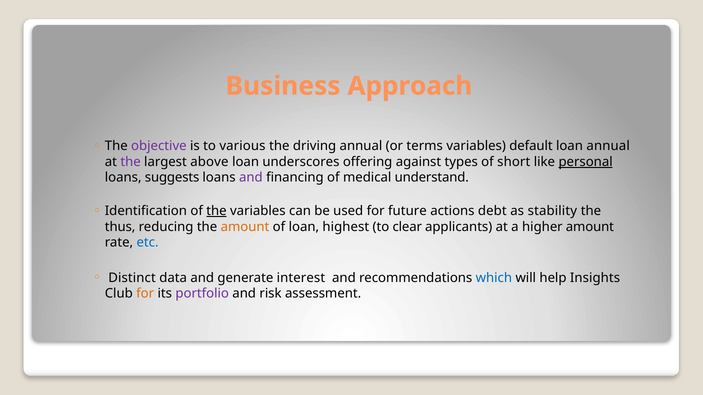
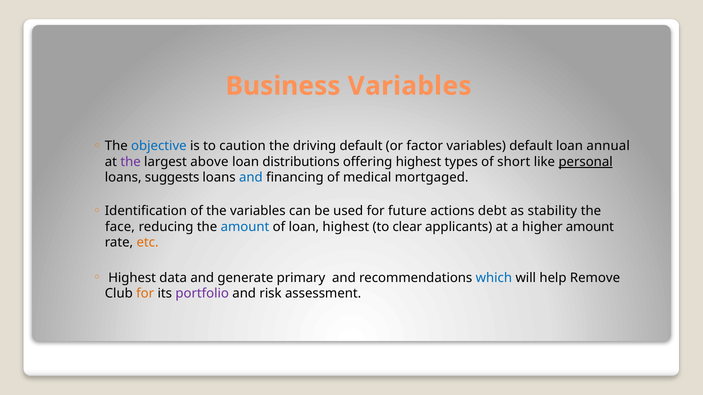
Business Approach: Approach -> Variables (410, 86)
objective colour: purple -> blue (159, 146)
various: various -> caution (243, 146)
driving annual: annual -> default (361, 146)
terms: terms -> factor (425, 146)
underscores: underscores -> distributions (301, 162)
offering against: against -> highest (419, 162)
and colour: purple -> blue (251, 178)
understand: understand -> mortgaged (432, 178)
the underline: present -> none (216, 211)
thus: thus -> face (120, 227)
amount colour: orange -> blue (245, 227)
etc colour: blue -> orange (148, 243)
Distinct: Distinct -> Highest (132, 278)
interest: interest -> primary (301, 278)
Insights: Insights -> Remove (595, 278)
